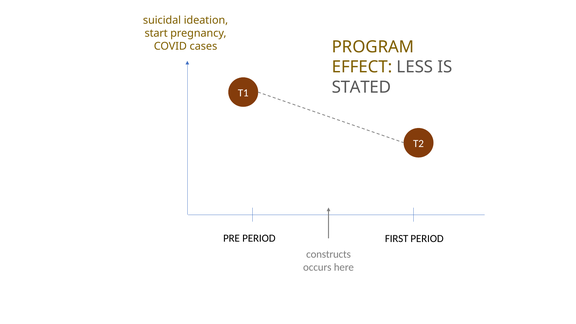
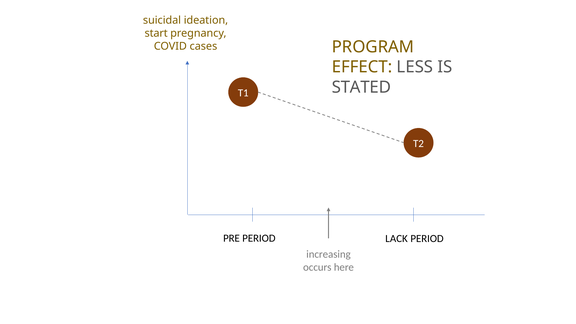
FIRST: FIRST -> LACK (397, 239)
constructs: constructs -> increasing (328, 254)
